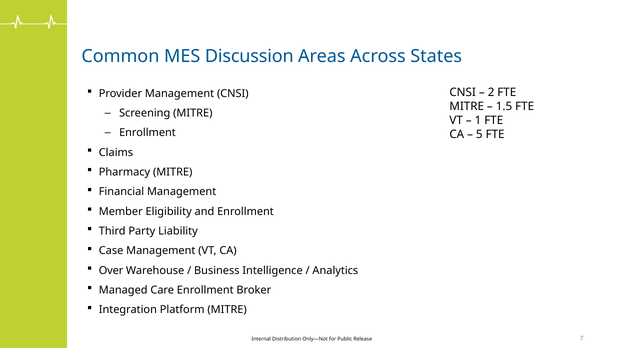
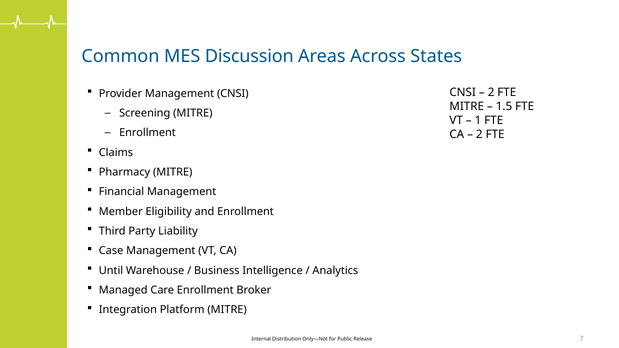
5: 5 -> 2 (479, 134)
Over: Over -> Until (111, 271)
